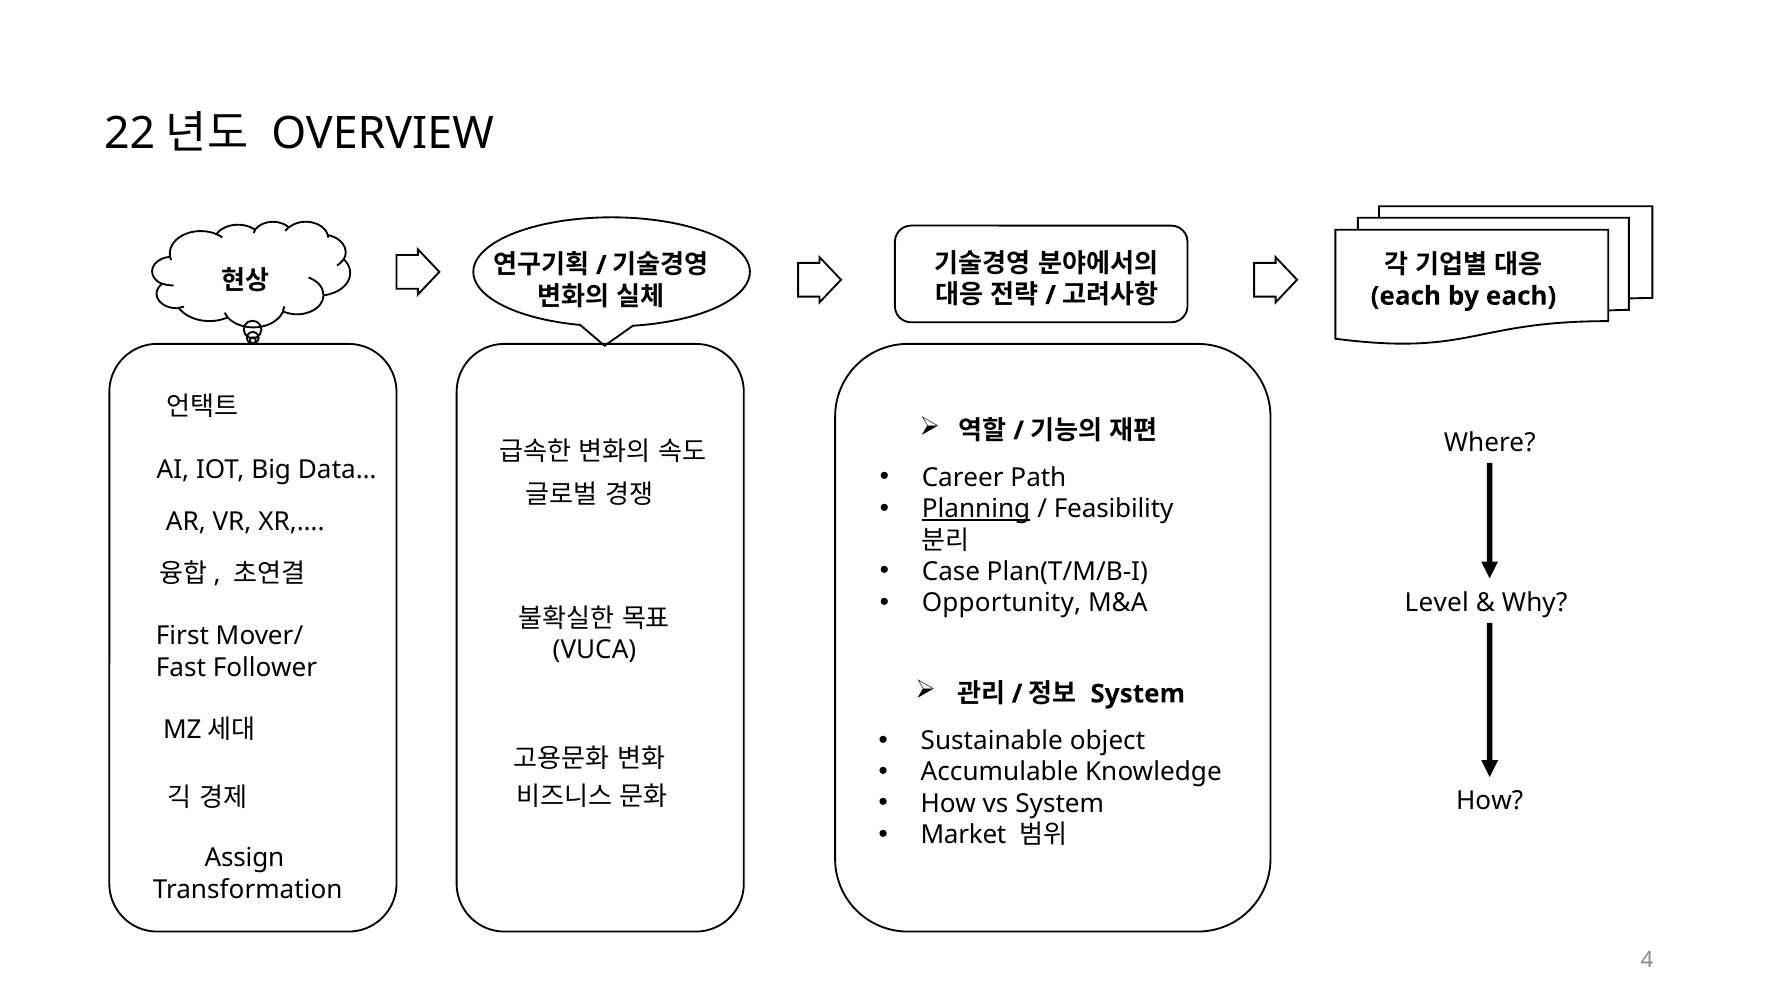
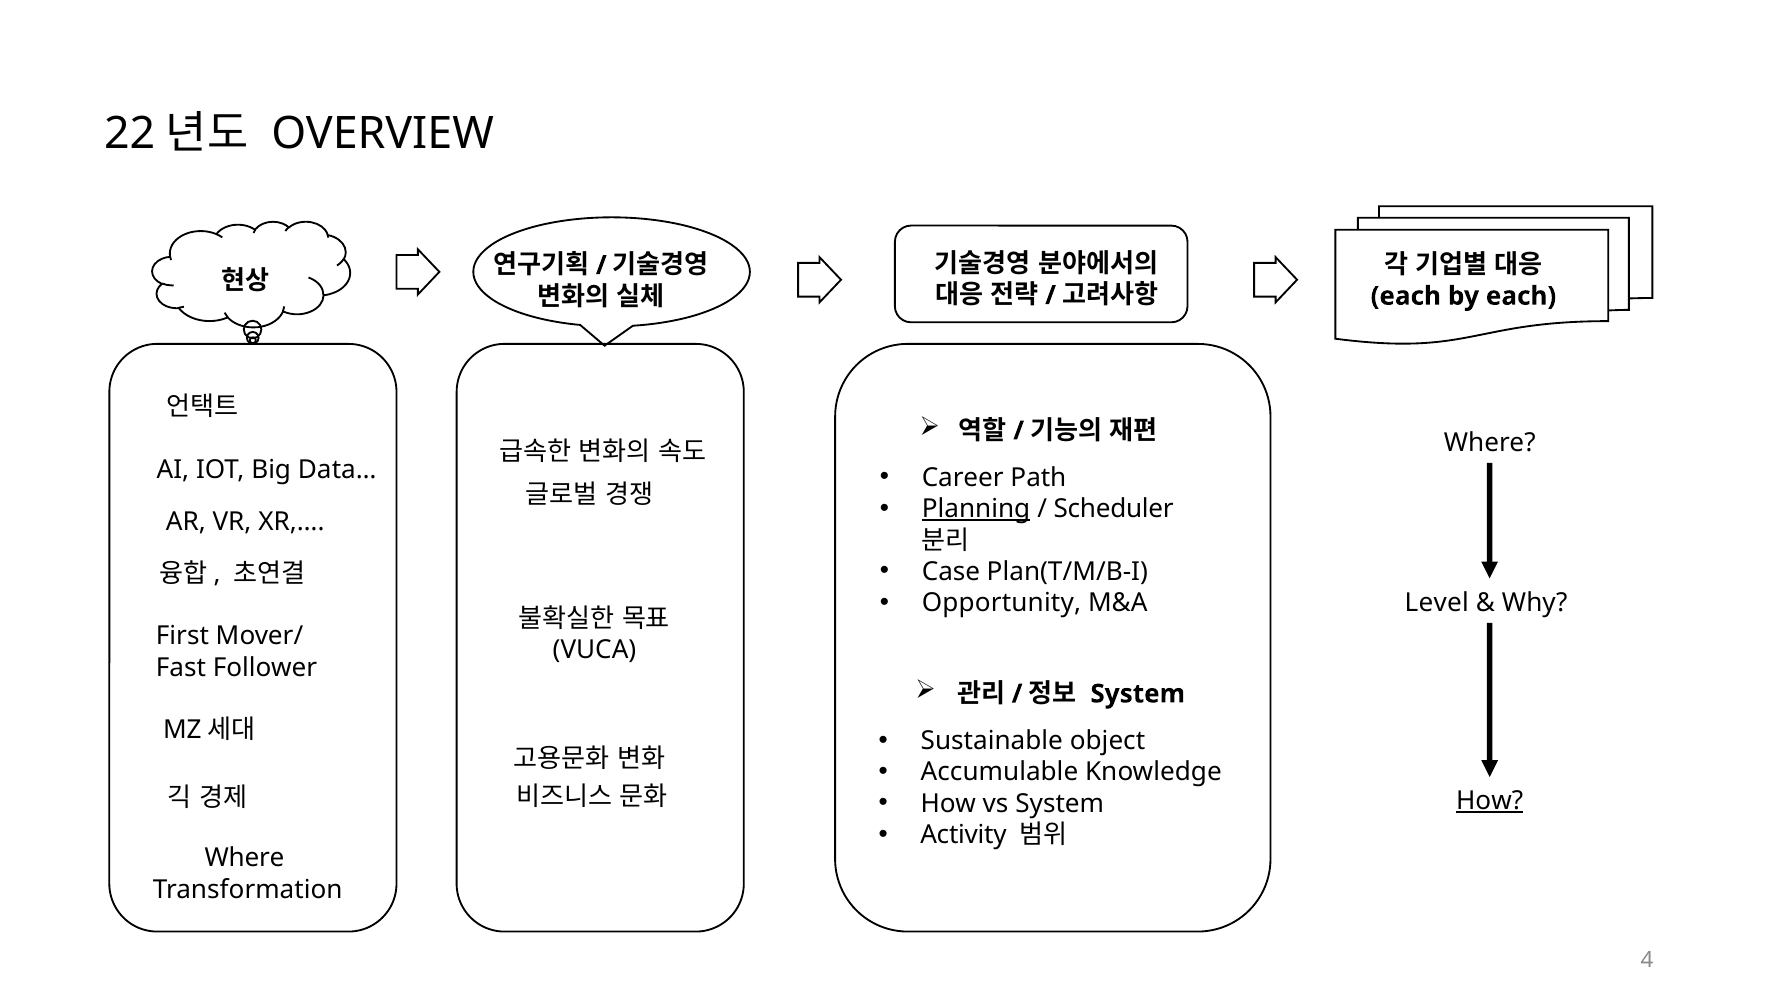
Feasibility: Feasibility -> Scheduler (1114, 509)
How underline: none -> present (1490, 801)
Market: Market -> Activity (963, 835)
Assign: Assign -> Where (244, 858)
